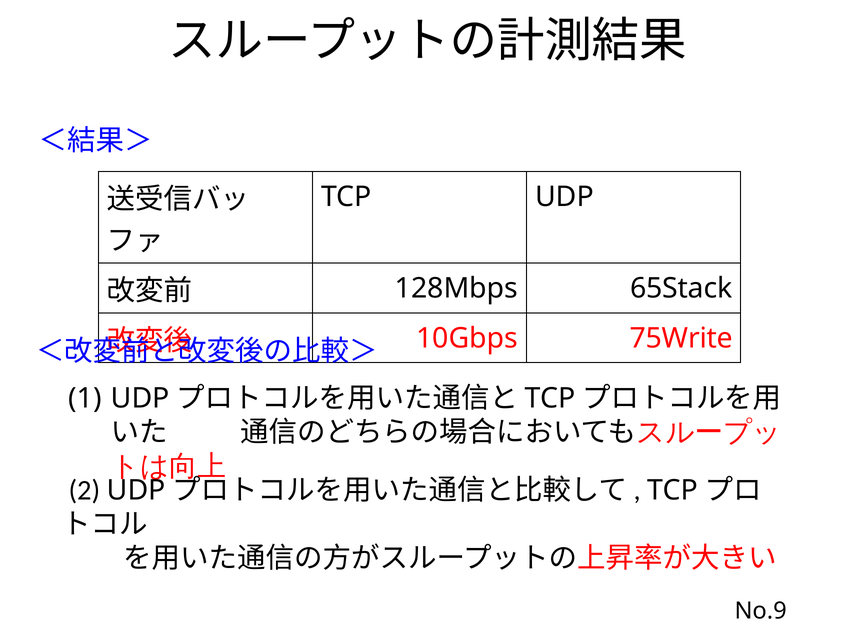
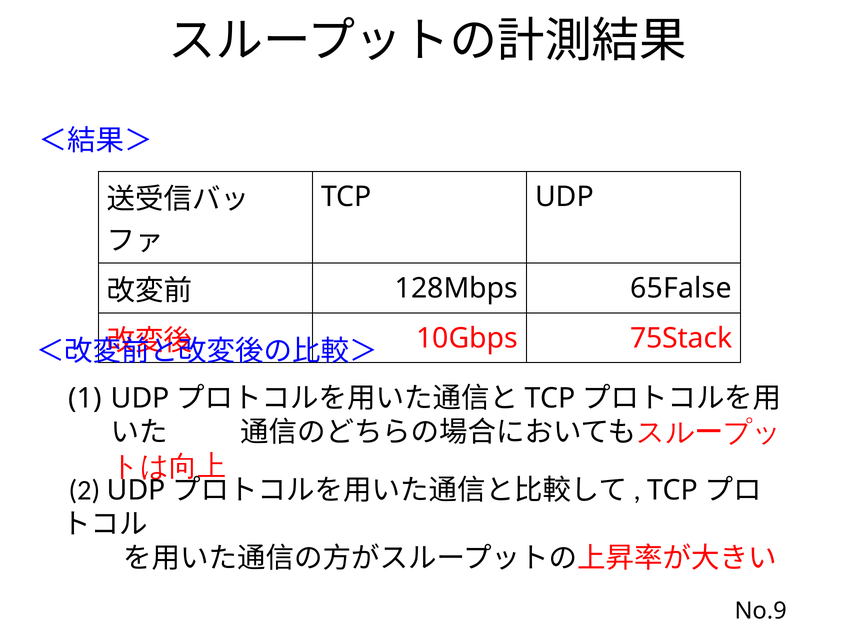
65Stack: 65Stack -> 65False (681, 288)
75Write: 75Write -> 75Stack (681, 338)
